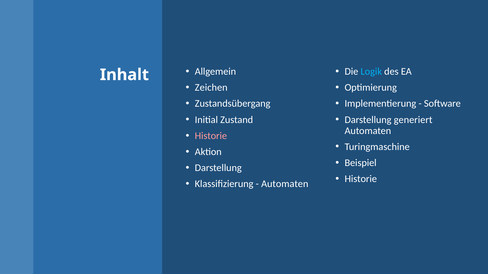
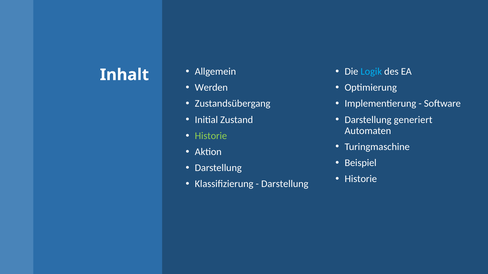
Zeichen: Zeichen -> Werden (211, 88)
Historie colour: pink -> light green (211, 136)
Automaten: Automaten -> Darstellung (285, 184)
